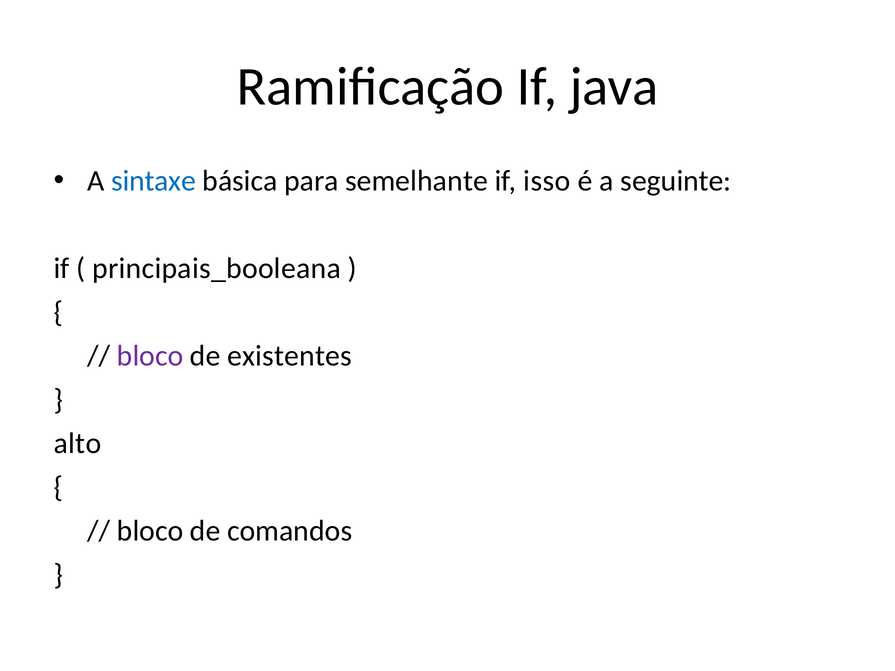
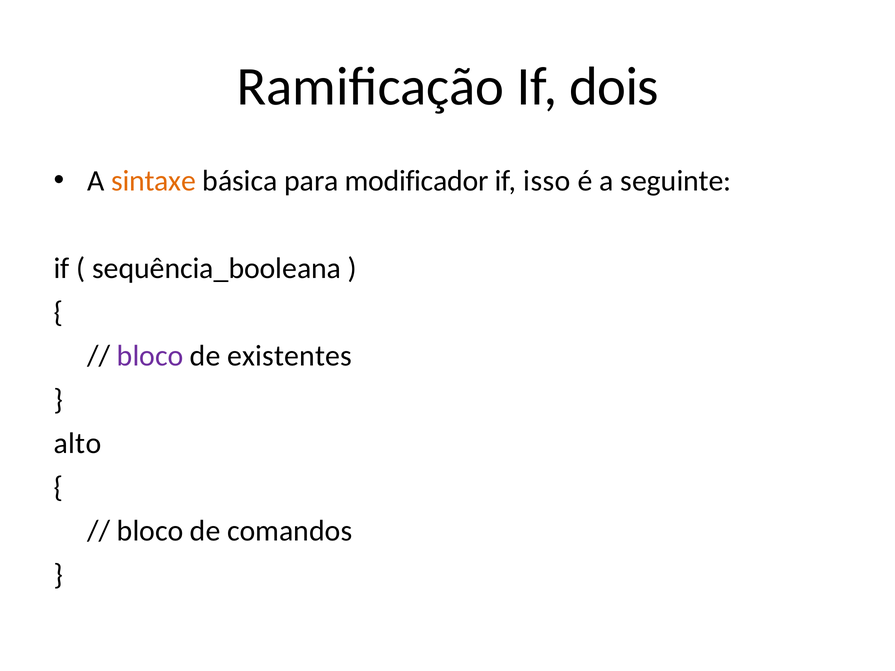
java: java -> dois (614, 87)
sintaxe colour: blue -> orange (154, 181)
semelhante: semelhante -> modificador (417, 181)
principais_booleana: principais_booleana -> sequência_booleana (217, 269)
